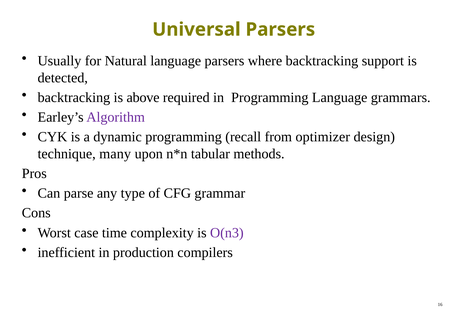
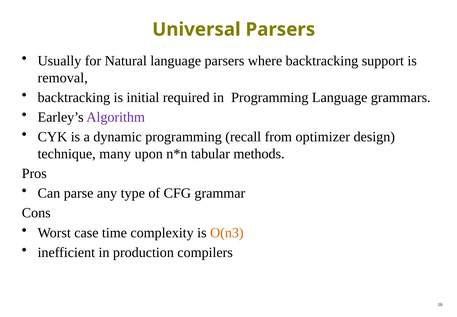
detected: detected -> removal (63, 78)
above: above -> initial (143, 97)
O(n3 colour: purple -> orange (227, 232)
